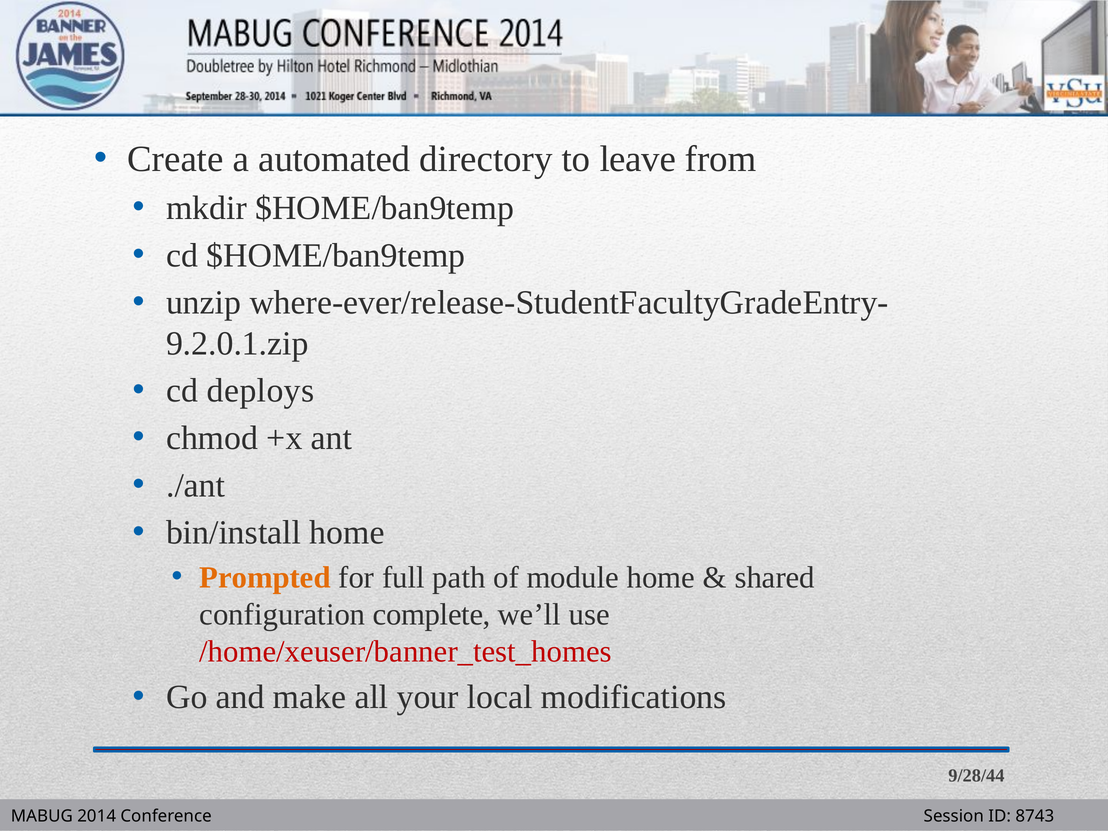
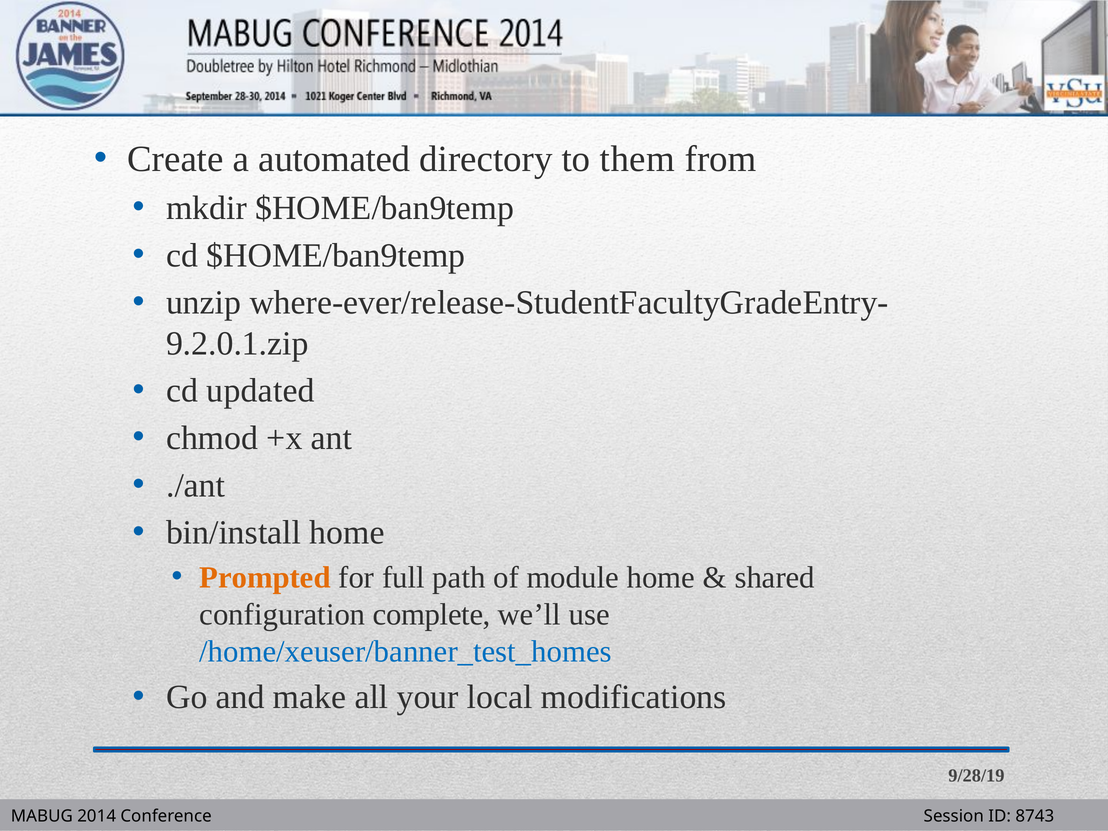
leave: leave -> them (637, 159)
deploys: deploys -> updated (261, 391)
/home/xeuser/banner_test_homes colour: red -> blue (406, 651)
9/28/44: 9/28/44 -> 9/28/19 (976, 776)
